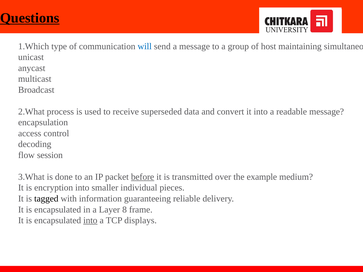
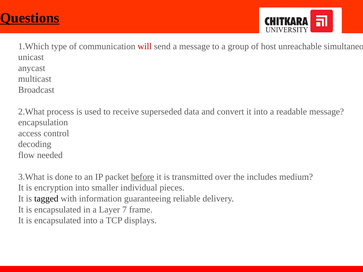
will colour: blue -> red (145, 46)
maintaining: maintaining -> unreachable (300, 46)
session: session -> needed (50, 155)
example: example -> includes (262, 177)
8: 8 -> 7 (125, 210)
into underline: present -> none (90, 221)
